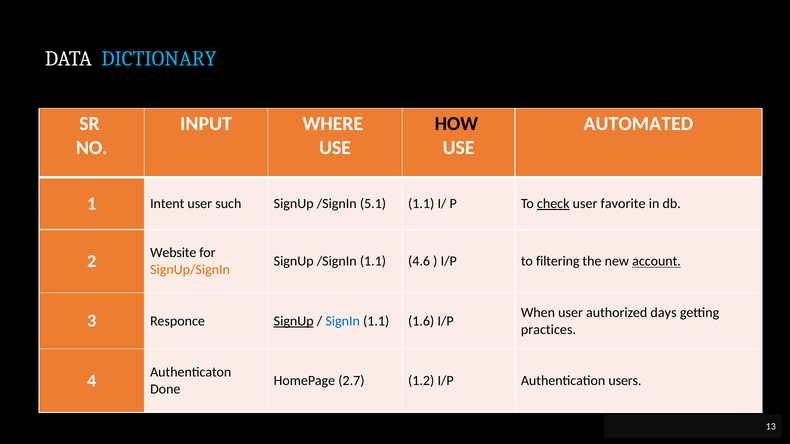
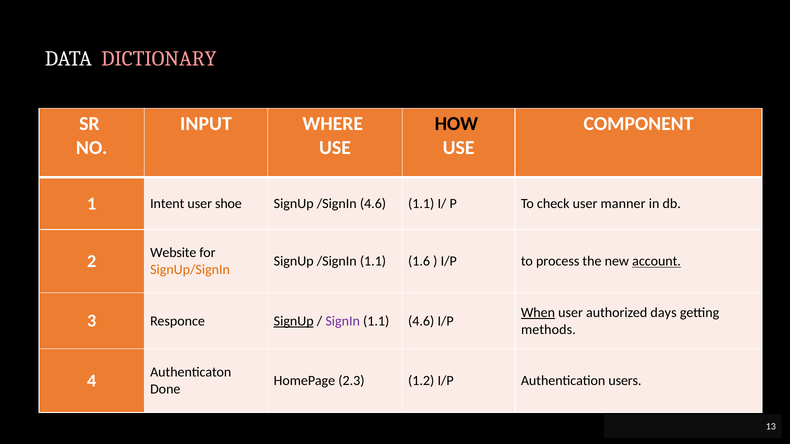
DICTIONARY colour: light blue -> pink (159, 59)
AUTOMATED: AUTOMATED -> COMPONENT (638, 124)
such: such -> shoe (228, 204)
/SignIn 5.1: 5.1 -> 4.6 (373, 204)
check underline: present -> none (553, 204)
favorite: favorite -> manner (623, 204)
4.6: 4.6 -> 1.6 (419, 261)
filtering: filtering -> process (558, 261)
When underline: none -> present (538, 313)
SignIn colour: blue -> purple (343, 321)
1.1 1.6: 1.6 -> 4.6 (421, 321)
practices: practices -> methods (548, 330)
2.7: 2.7 -> 2.3 (351, 381)
